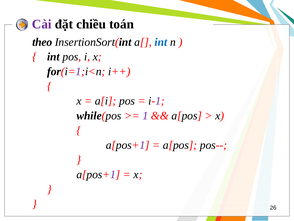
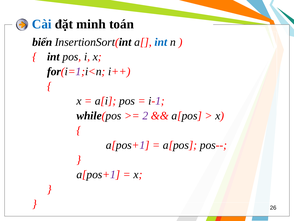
Cài colour: purple -> blue (42, 24)
chiều: chiều -> minh (91, 24)
theo: theo -> biến (42, 42)
1: 1 -> 2 (145, 115)
